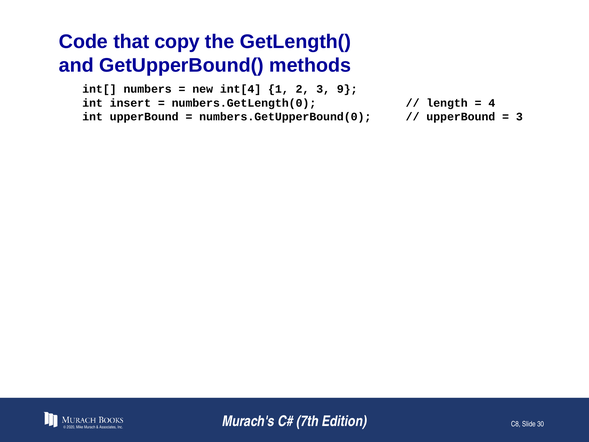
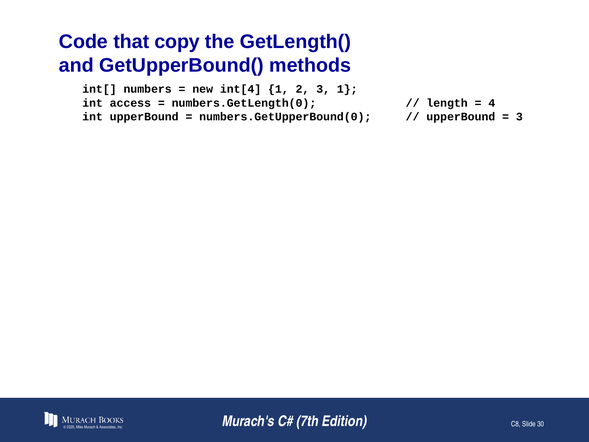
3 9: 9 -> 1 (347, 89)
insert: insert -> access (130, 103)
